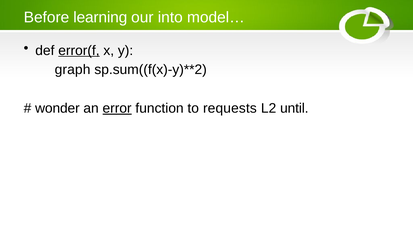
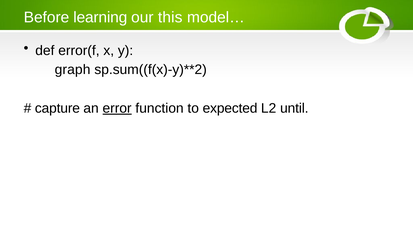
into: into -> this (170, 17)
error(f underline: present -> none (79, 51)
wonder: wonder -> capture (57, 108)
requests: requests -> expected (230, 108)
